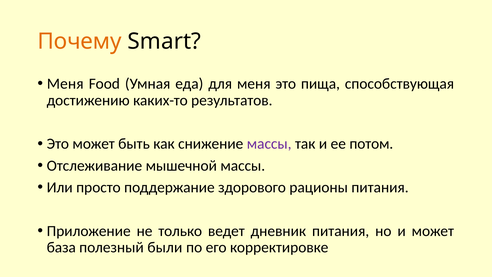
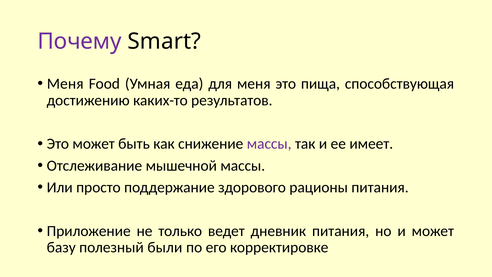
Почему colour: orange -> purple (80, 41)
потом: потом -> имеет (371, 144)
база: база -> базу (61, 247)
